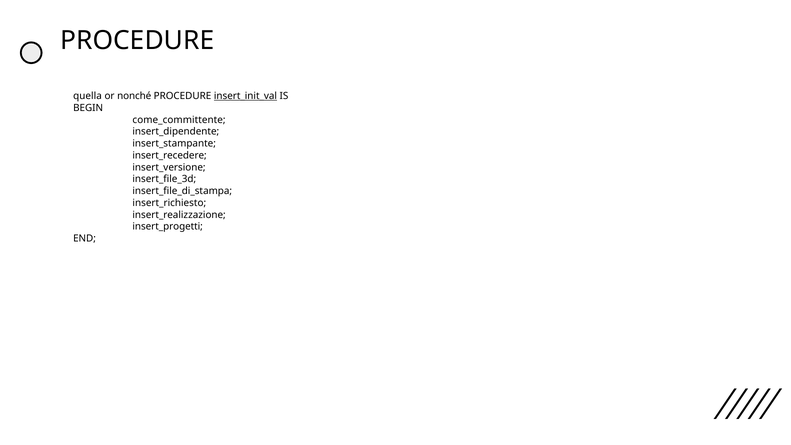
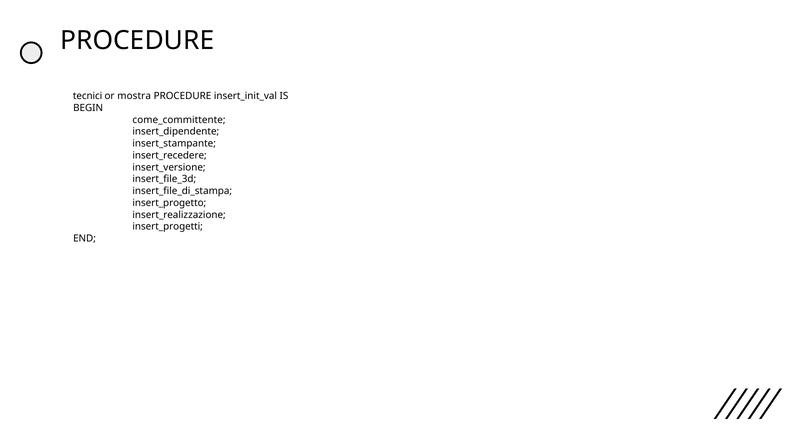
quella: quella -> tecnici (88, 96)
nonché: nonché -> mostra (134, 96)
insert_init_val underline: present -> none (245, 96)
insert_richiesto: insert_richiesto -> insert_progetto (169, 203)
